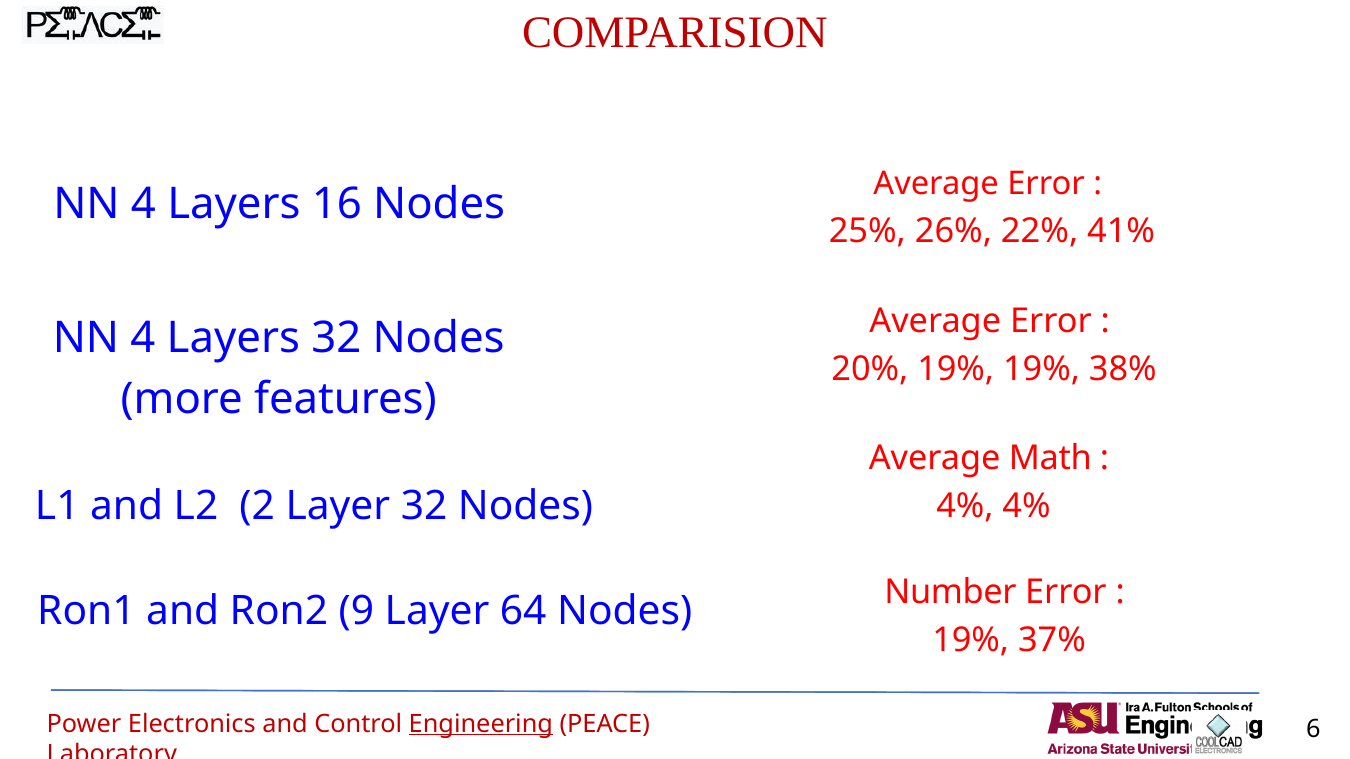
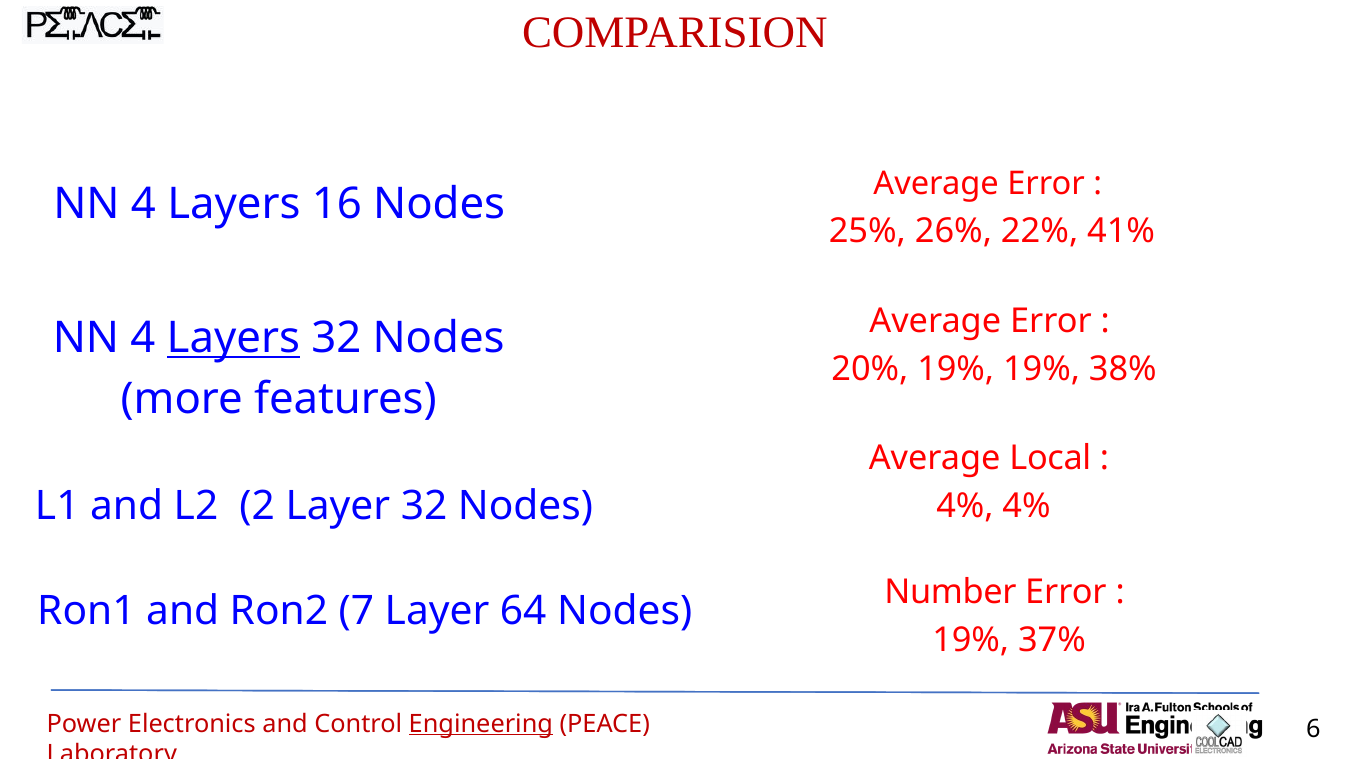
Layers underline: none -> present (233, 338)
Math: Math -> Local (1050, 458)
9: 9 -> 7 (356, 611)
